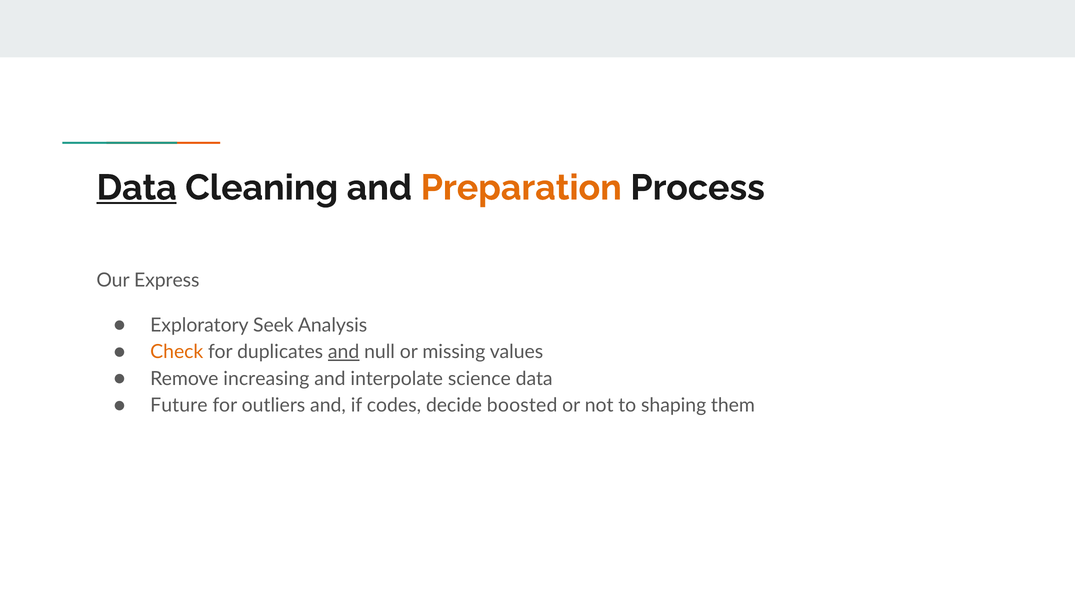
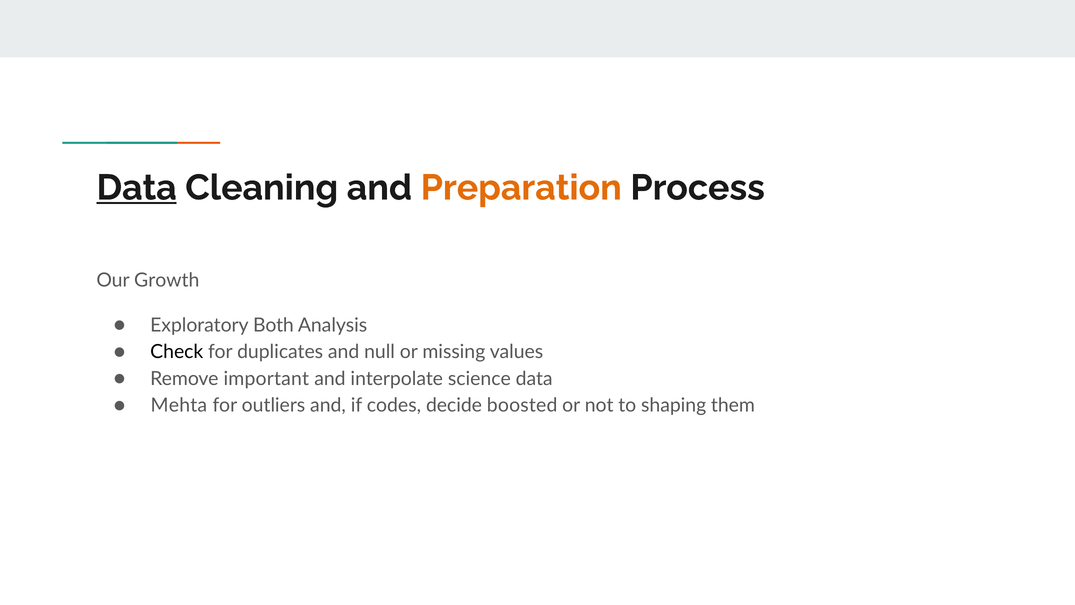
Express: Express -> Growth (167, 280)
Seek: Seek -> Both (273, 325)
Check colour: orange -> black (177, 352)
and underline: present -> none (344, 352)
increasing: increasing -> important (266, 378)
Future: Future -> Mehta (179, 405)
